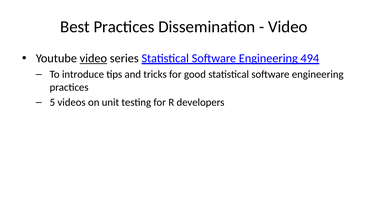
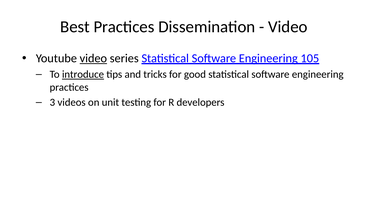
494: 494 -> 105 (310, 58)
introduce underline: none -> present (83, 74)
5: 5 -> 3 (52, 102)
